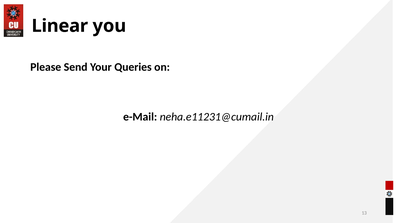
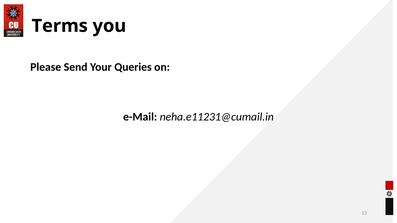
Linear: Linear -> Terms (60, 26)
